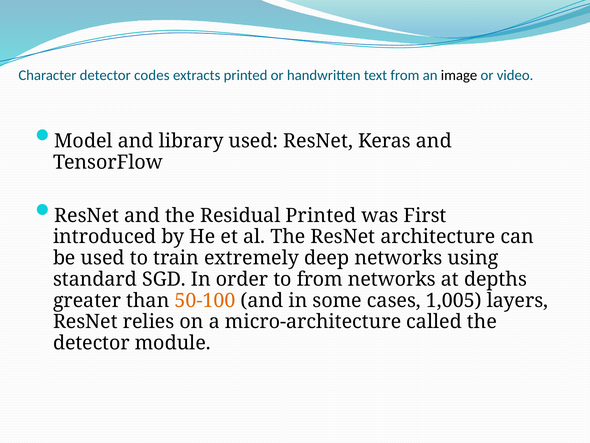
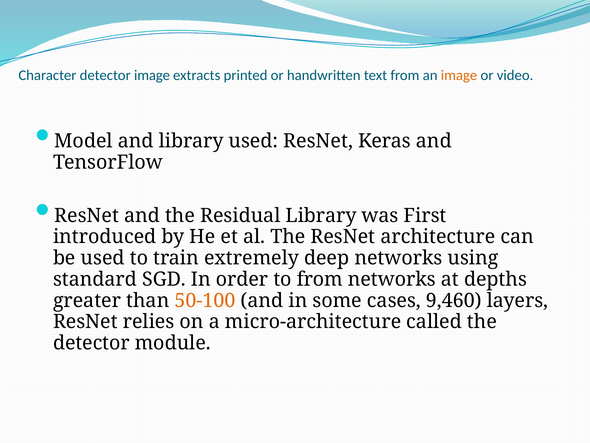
detector codes: codes -> image (152, 75)
image colour: black -> orange (459, 75)
Residual Printed: Printed -> Library (321, 215)
1,005: 1,005 -> 9,460 (454, 300)
